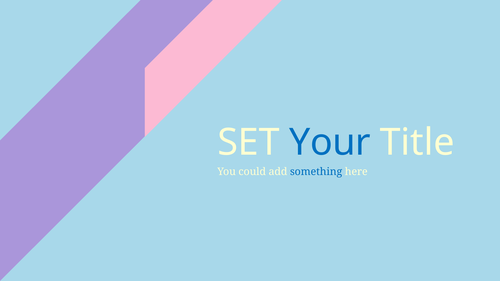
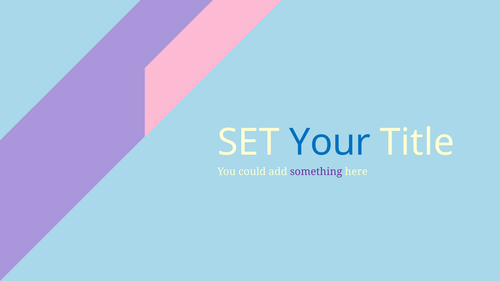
something colour: blue -> purple (316, 172)
